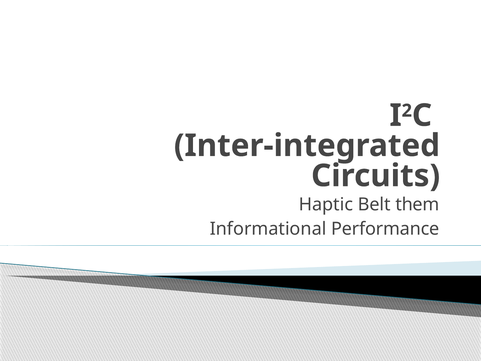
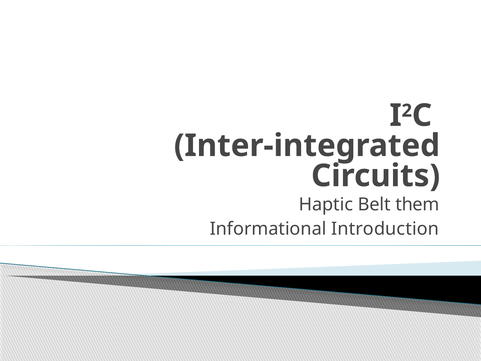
Performance: Performance -> Introduction (385, 229)
